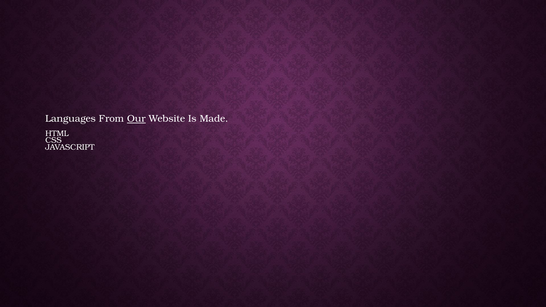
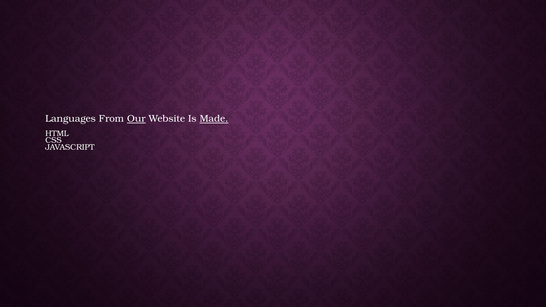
Made underline: none -> present (214, 119)
